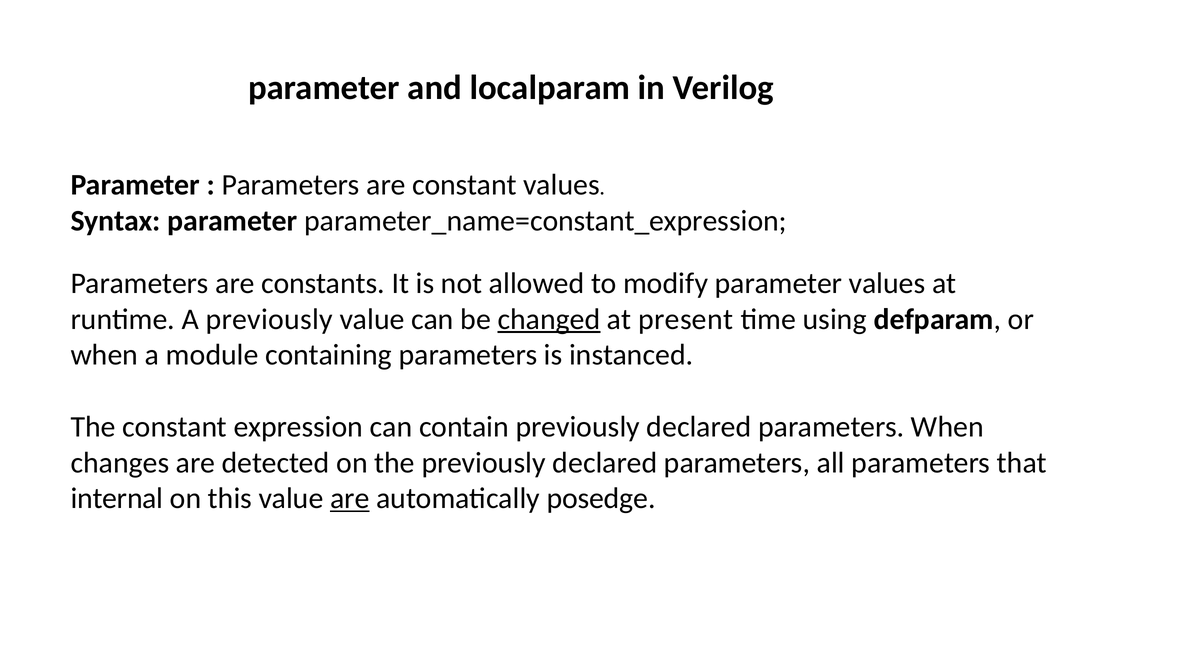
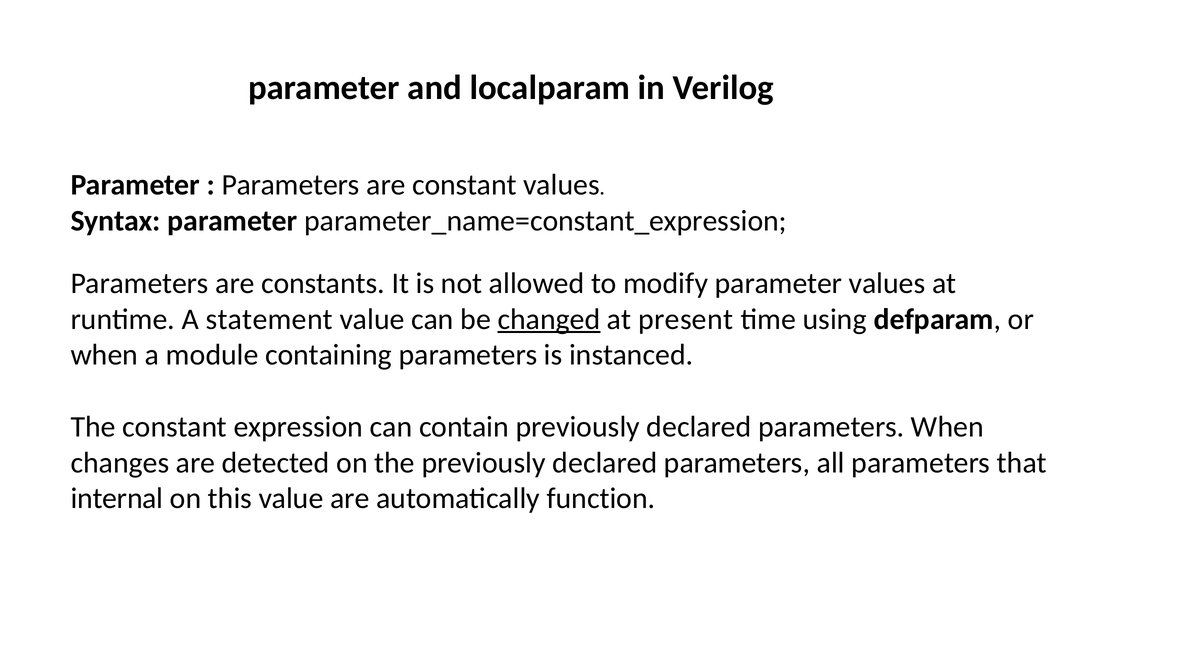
A previously: previously -> statement (269, 319)
are underline: present -> none (350, 498)
posedge: posedge -> function (601, 498)
